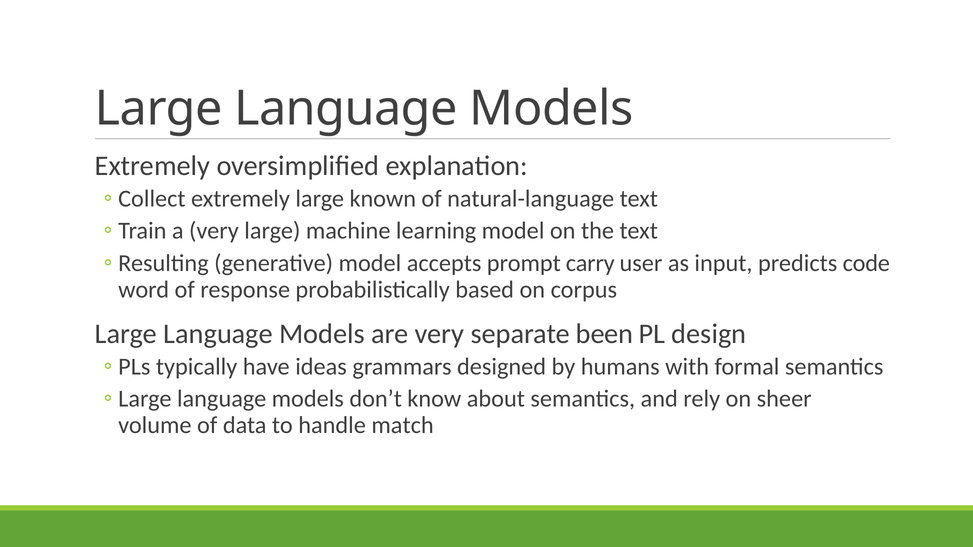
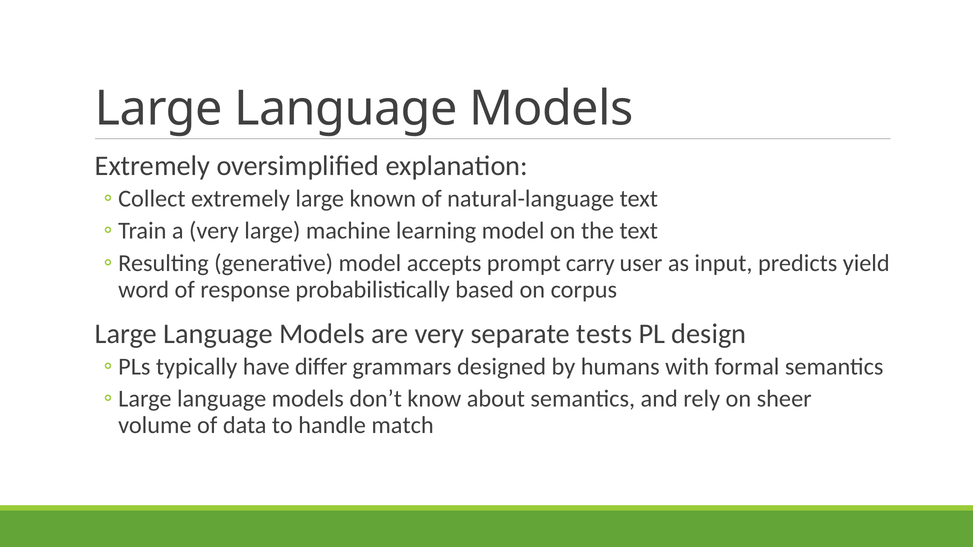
code: code -> yield (866, 263)
been: been -> tests (604, 334)
ideas: ideas -> differ (321, 367)
